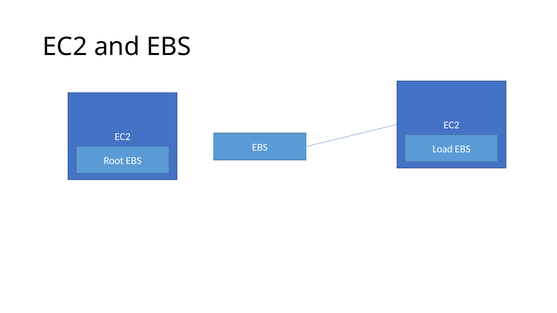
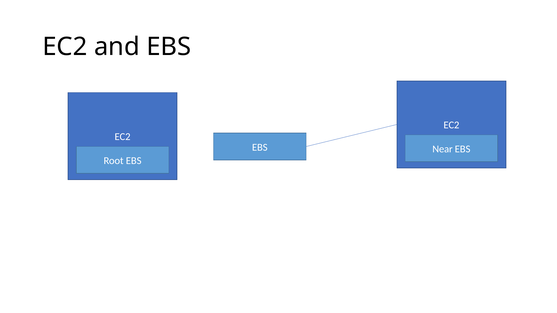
Load: Load -> Near (443, 149)
